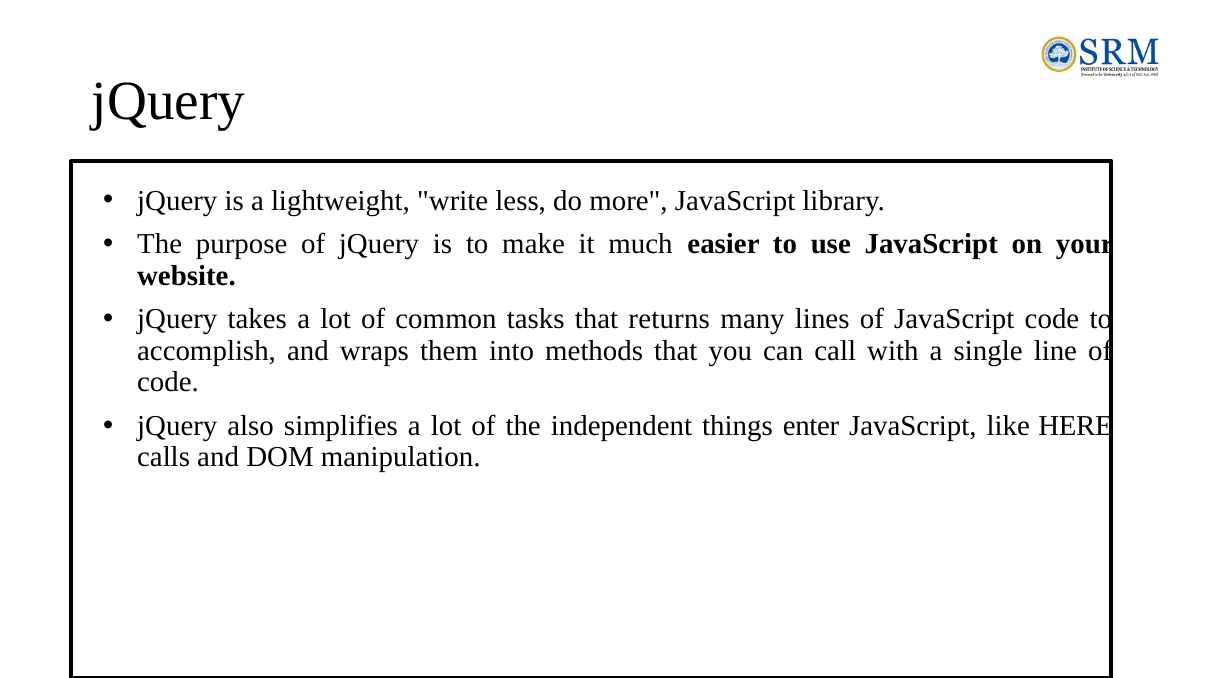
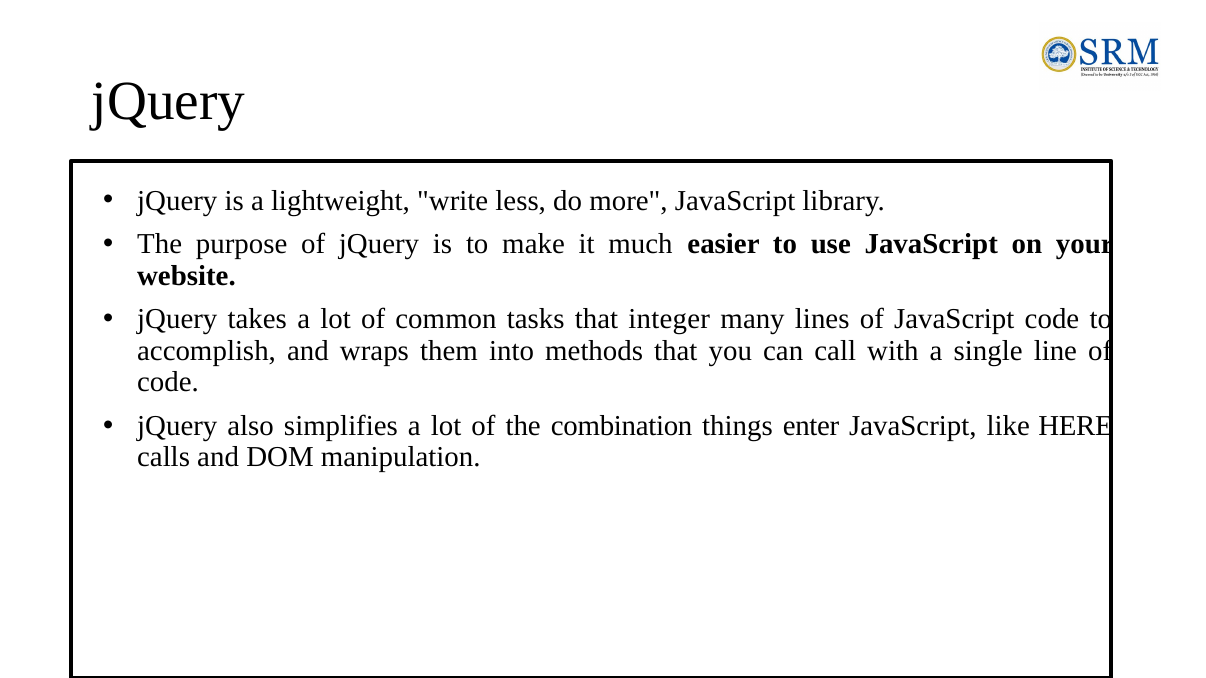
returns: returns -> integer (669, 320)
independent: independent -> combination (622, 426)
